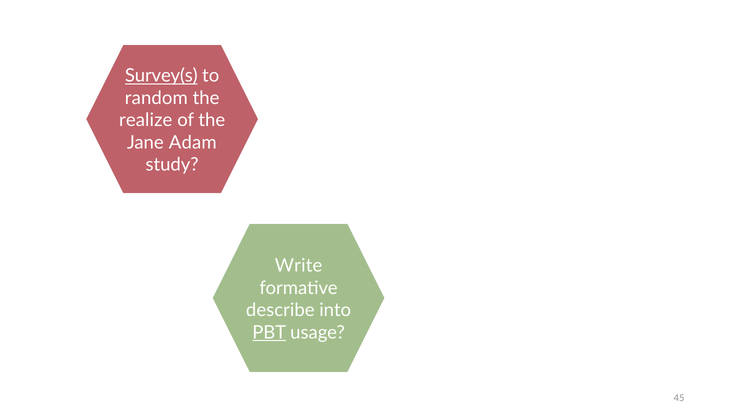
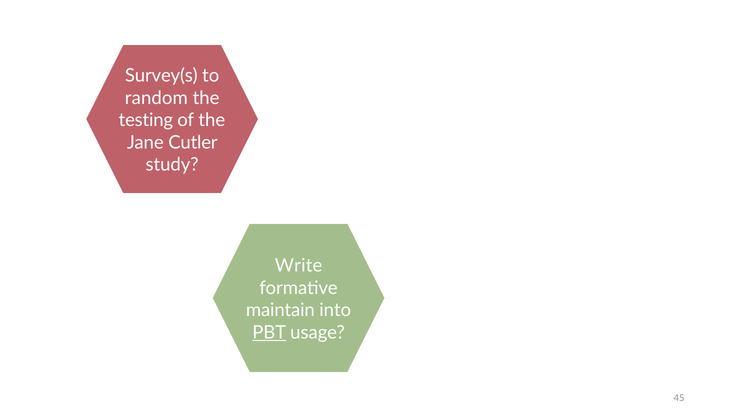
Survey(s underline: present -> none (161, 76)
realize: realize -> testing (146, 120)
Adam: Adam -> Cutler (193, 143)
describe: describe -> maintain (280, 310)
